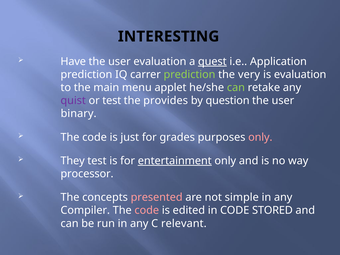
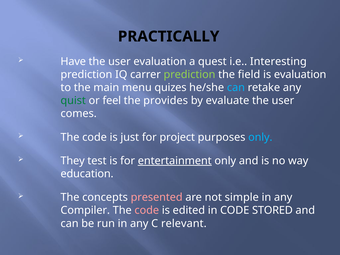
INTERESTING: INTERESTING -> PRACTICALLY (169, 36)
quest underline: present -> none (212, 61)
Application: Application -> Interesting (278, 61)
very: very -> field (249, 74)
applet: applet -> quizes (170, 88)
can colour: light green -> light blue (236, 88)
quist colour: purple -> green (73, 101)
or test: test -> feel (112, 101)
question: question -> evaluate (227, 101)
binary: binary -> comes (79, 114)
grades: grades -> project (177, 137)
only colour: pink -> light blue (260, 137)
processor: processor -> education (87, 174)
